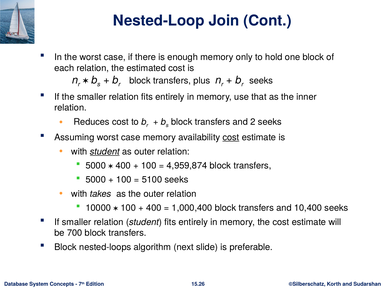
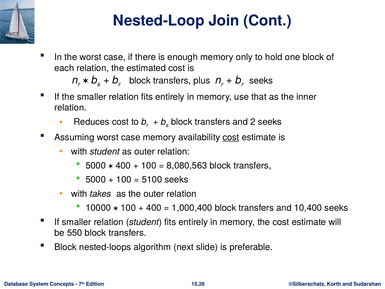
student underline: present -> none (105, 151)
4,959,874: 4,959,874 -> 8,080,563 (187, 165)
700: 700 -> 550 (75, 233)
